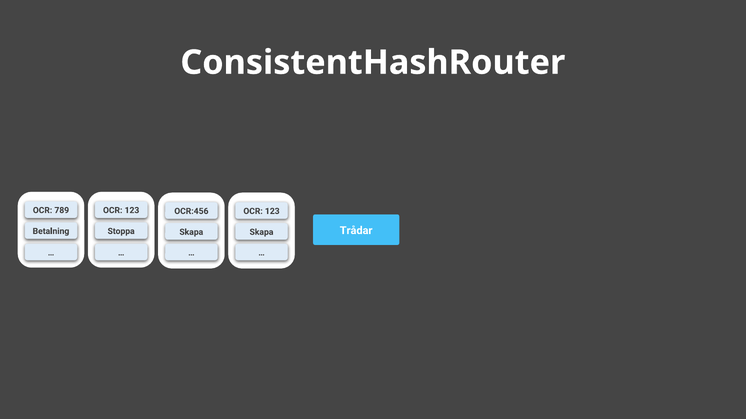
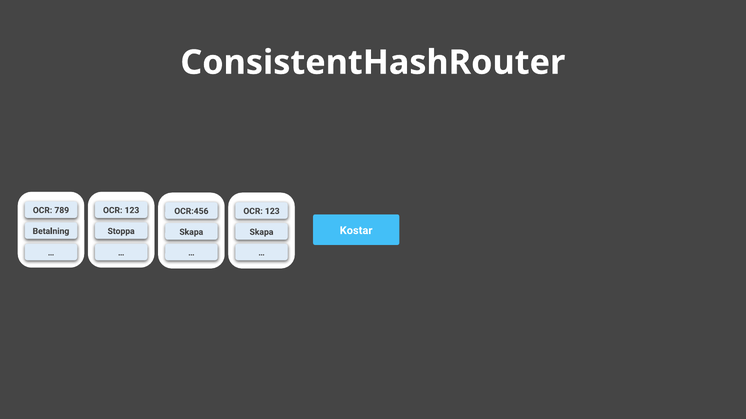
Trådar: Trådar -> Kostar (356, 231)
